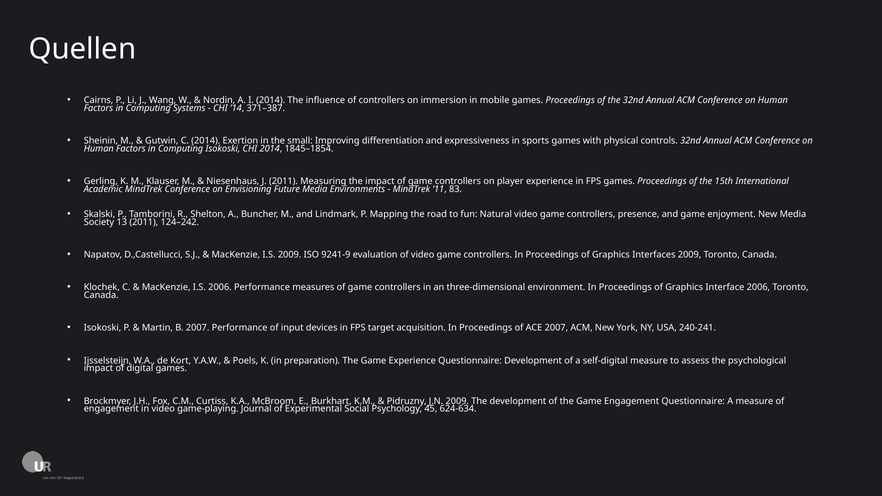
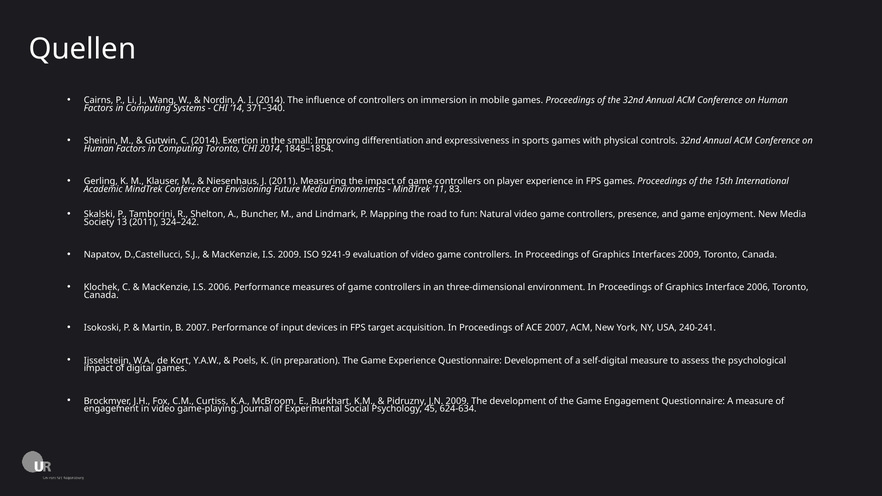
371–387: 371–387 -> 371–340 (266, 108)
Computing Isokoski: Isokoski -> Toronto (223, 149)
124–242: 124–242 -> 324–242 (180, 222)
